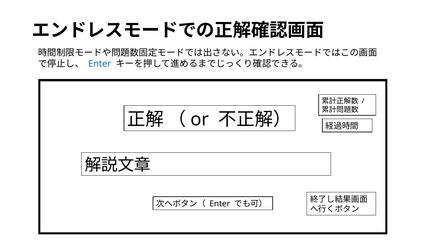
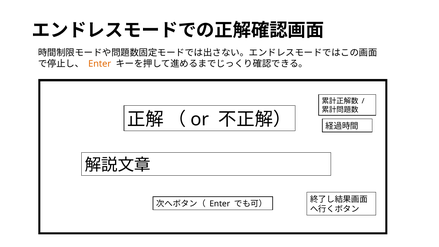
Enter colour: blue -> orange (100, 64)
